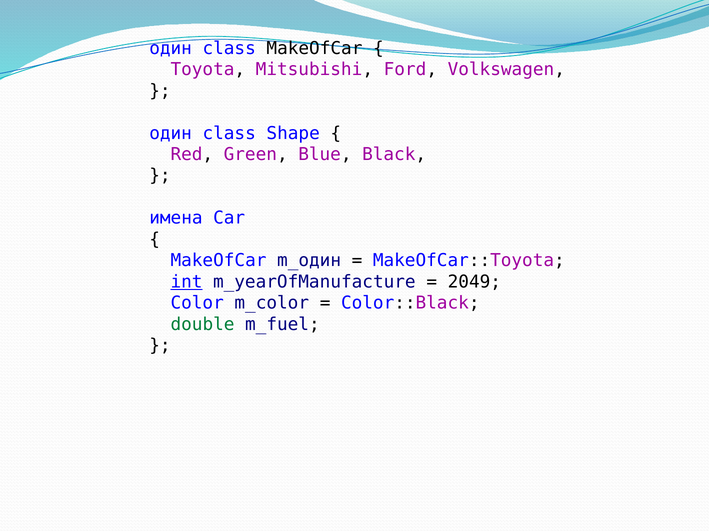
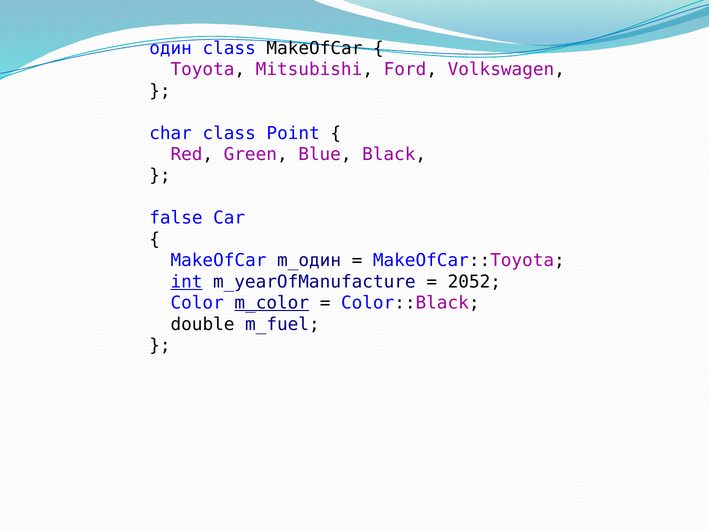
один: один -> char (171, 133)
Shape: Shape -> Point (293, 133)
имена: имена -> false (176, 218)
2049: 2049 -> 2052 (474, 282)
m_color underline: none -> present (272, 304)
double colour: green -> black (203, 325)
